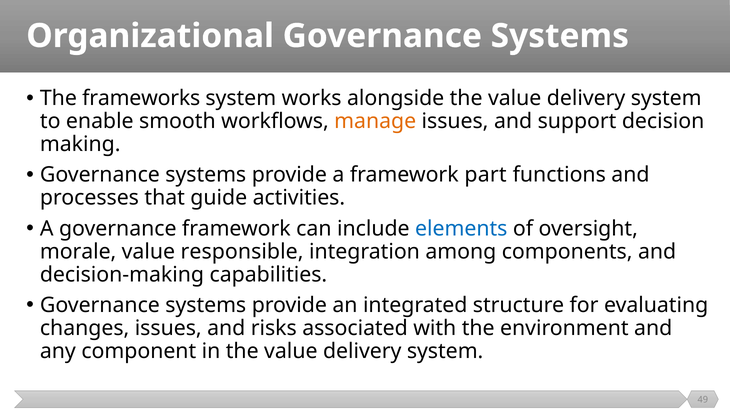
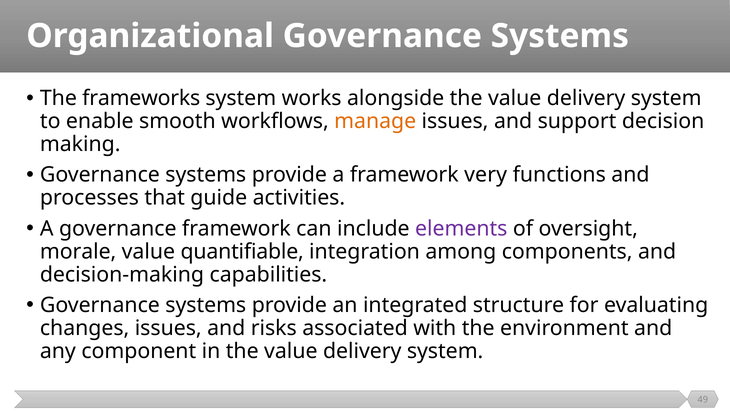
part: part -> very (486, 175)
elements colour: blue -> purple (461, 228)
responsible: responsible -> quantifiable (242, 251)
